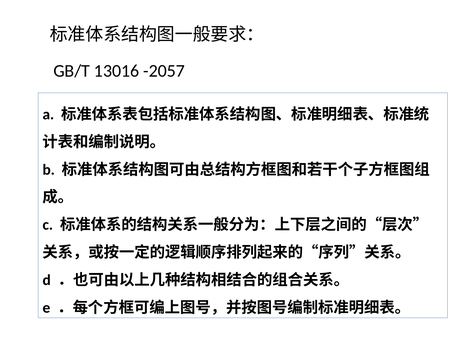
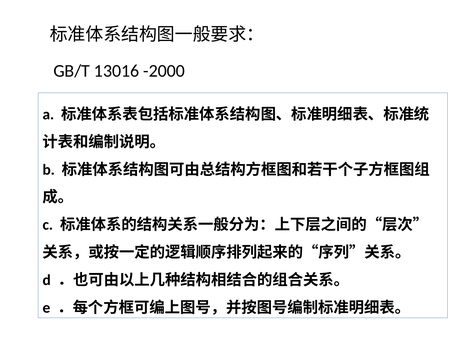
-2057: -2057 -> -2000 (164, 71)
